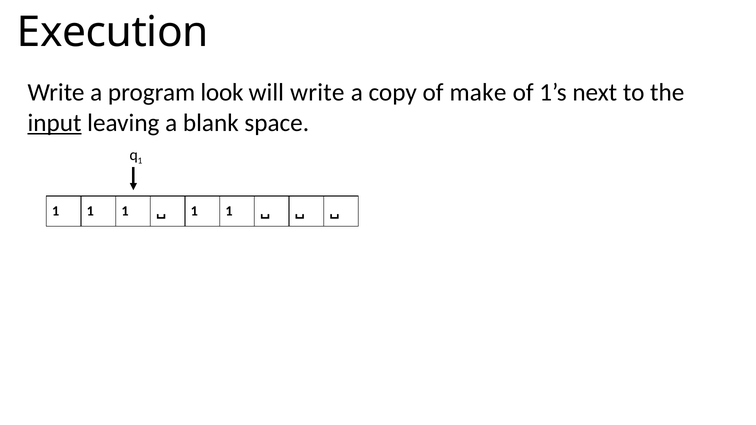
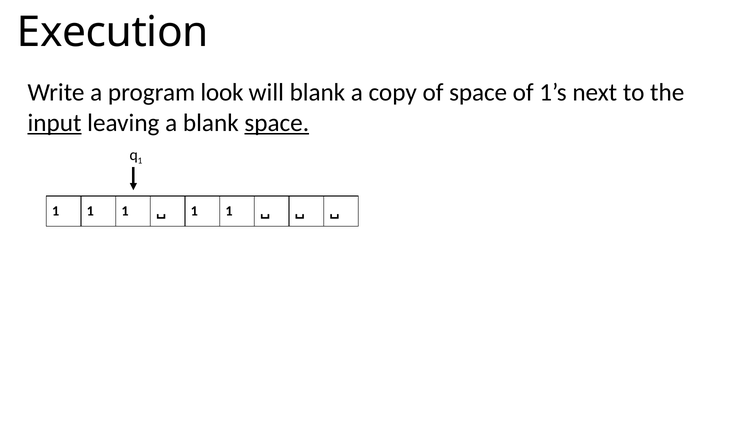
will write: write -> blank (317, 93)
of make: make -> space (478, 93)
space underline: none -> present (277, 123)
